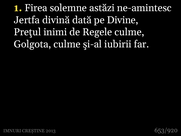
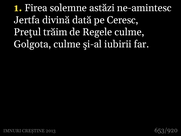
Divine: Divine -> Ceresc (123, 20)
inimi: inimi -> trăim (55, 32)
